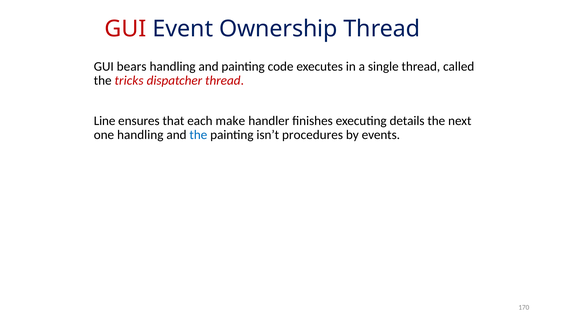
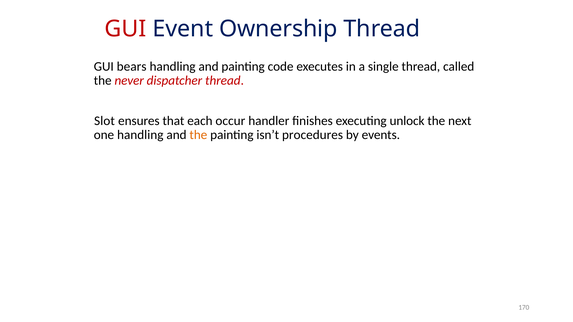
tricks: tricks -> never (129, 81)
Line: Line -> Slot (104, 121)
make: make -> occur (230, 121)
details: details -> unlock (407, 121)
the colour: blue -> orange (198, 135)
